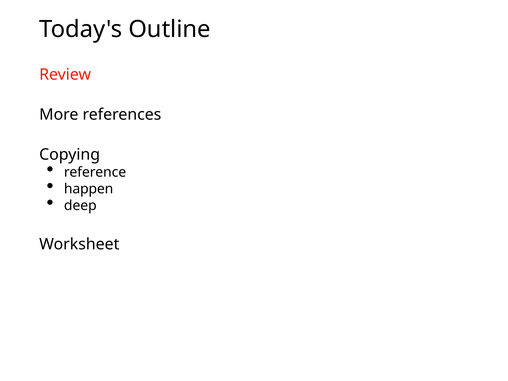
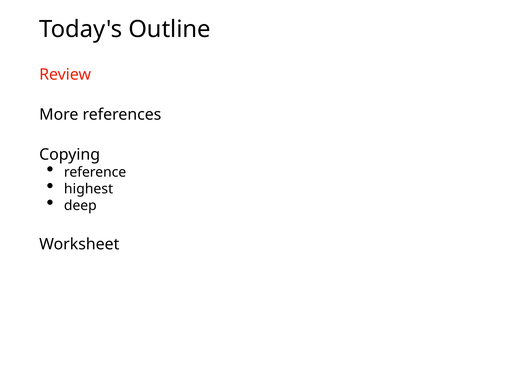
happen: happen -> highest (89, 189)
